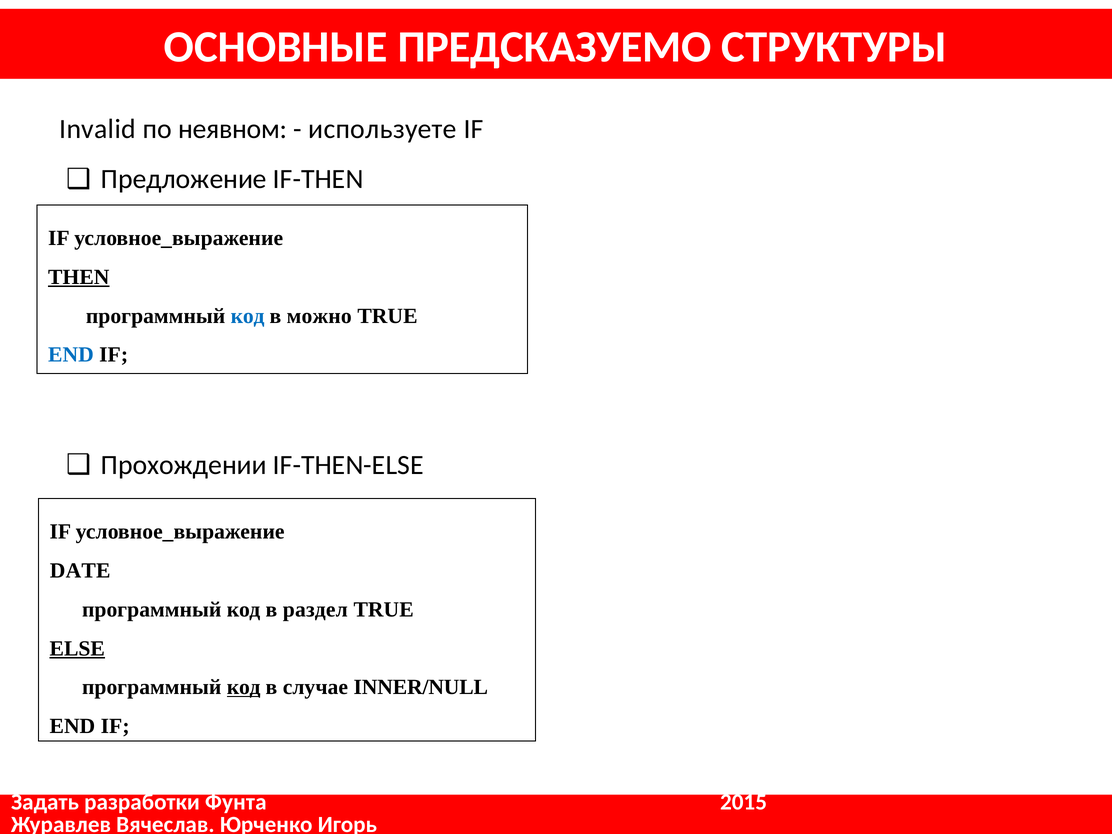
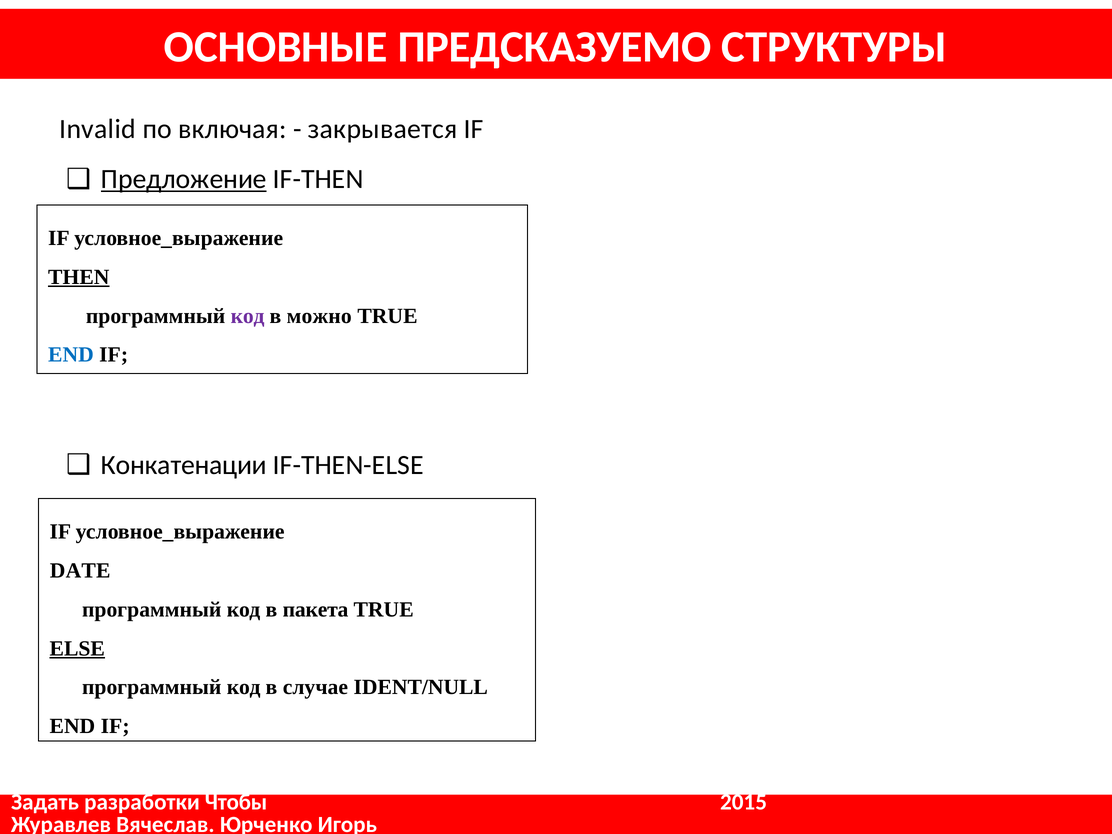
неявном: неявном -> включая (232, 129)
используете: используете -> закрывается (383, 129)
Предложение underline: none -> present (184, 179)
код colour: blue -> purple (248, 316)
Прохождении: Прохождении -> Конкатенации (184, 465)
раздел: раздел -> пакета (316, 609)
код underline: present -> none (244, 687)
INNER/NULL: INNER/NULL -> IDENT/NULL (421, 687)
Фунта: Фунта -> Чтобы (236, 802)
